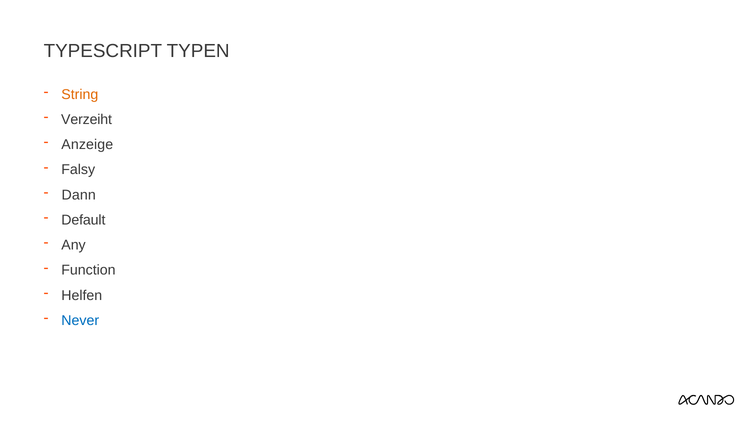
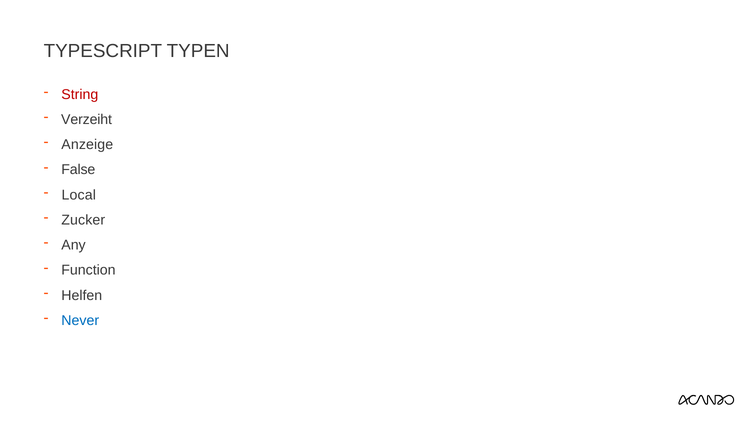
String colour: orange -> red (80, 94)
Falsy: Falsy -> False (78, 170)
Dann: Dann -> Local (79, 195)
Default: Default -> Zucker (83, 220)
